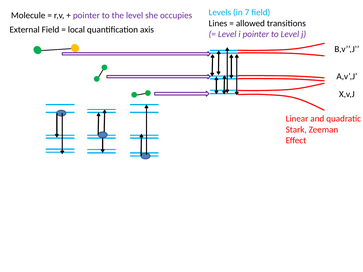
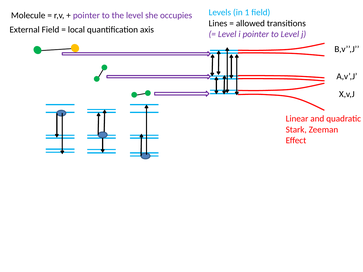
7: 7 -> 1 (247, 12)
